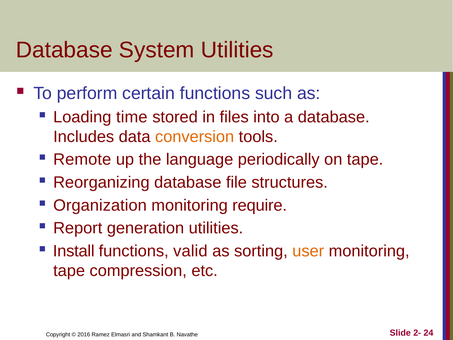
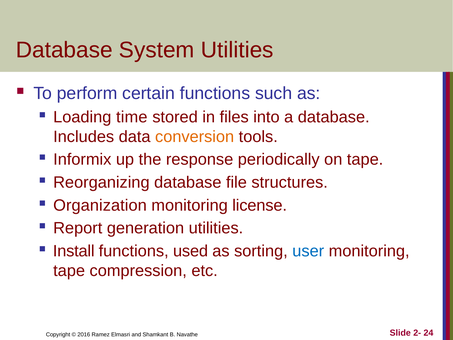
Remote: Remote -> Informix (82, 159)
language: language -> response (200, 159)
require: require -> license (260, 205)
valid: valid -> used (191, 251)
user colour: orange -> blue (308, 251)
